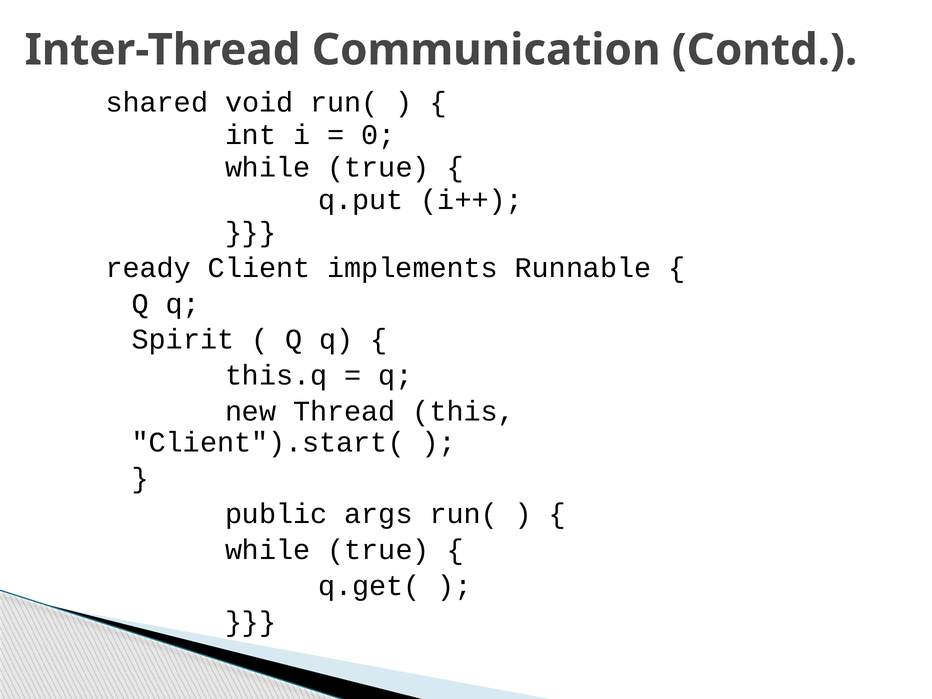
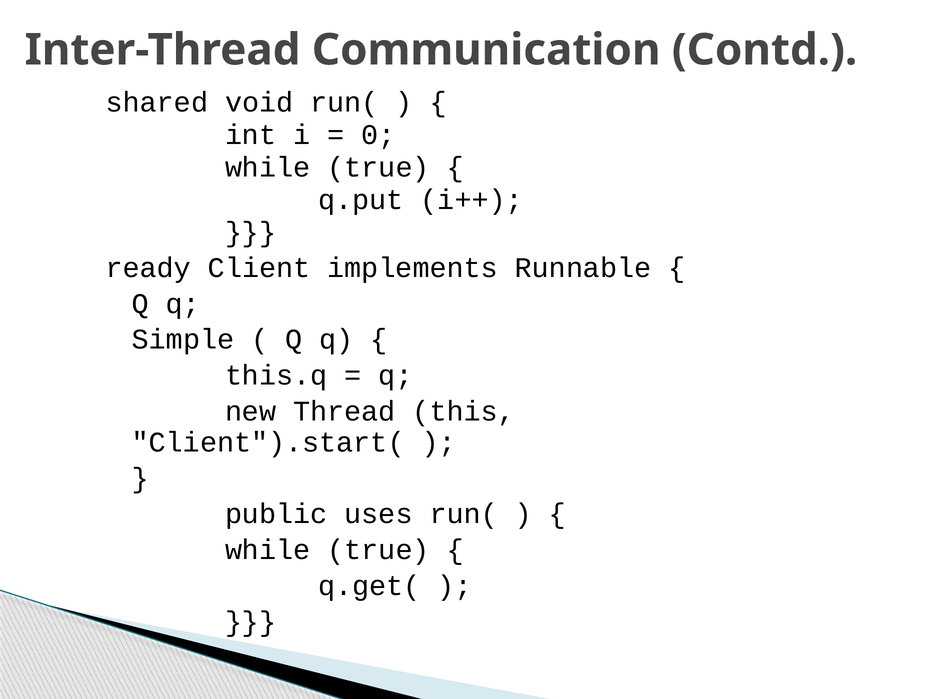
Spirit: Spirit -> Simple (183, 340)
args: args -> uses (378, 514)
